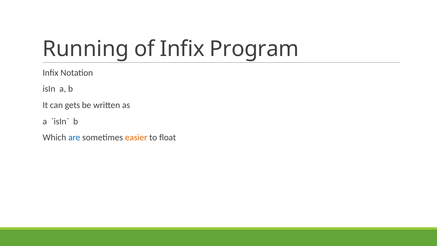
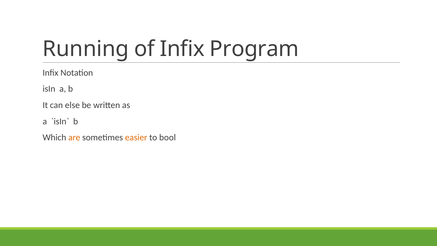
gets: gets -> else (72, 105)
are colour: blue -> orange (74, 138)
float: float -> bool (168, 138)
